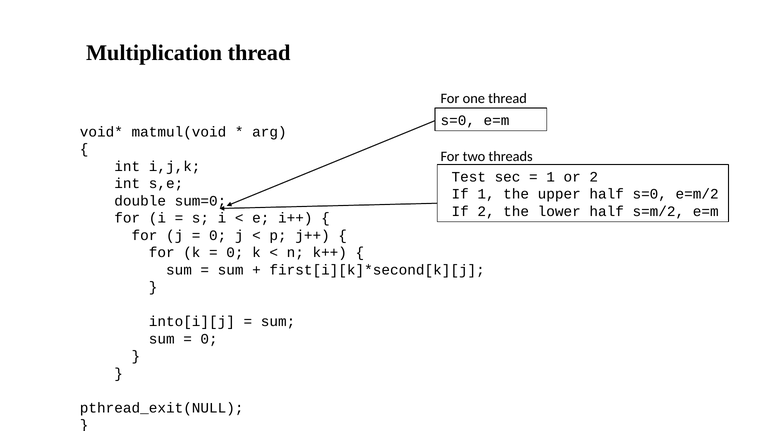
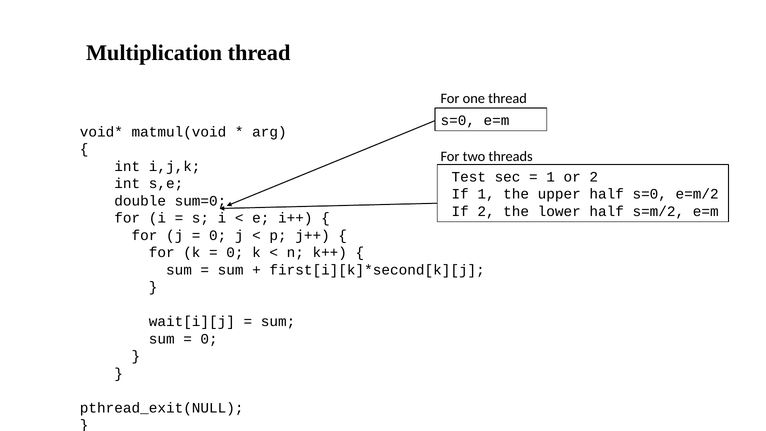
into[i][j: into[i][j -> wait[i][j (192, 322)
